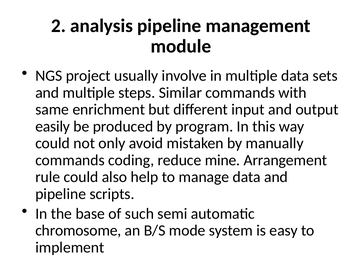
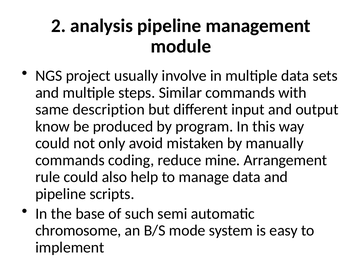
enrichment: enrichment -> description (109, 109)
easily: easily -> know (53, 126)
